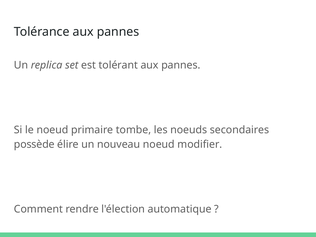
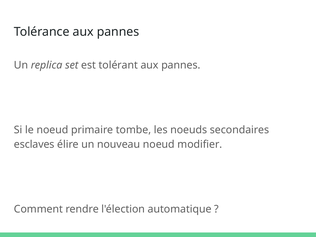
possède: possède -> esclaves (34, 144)
